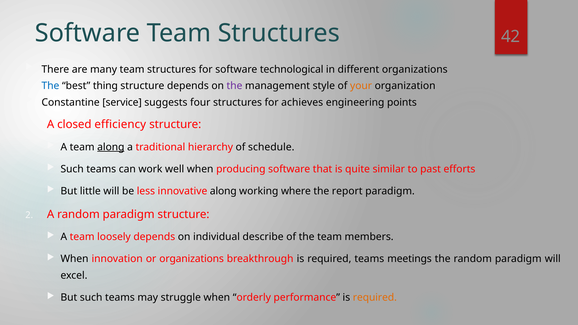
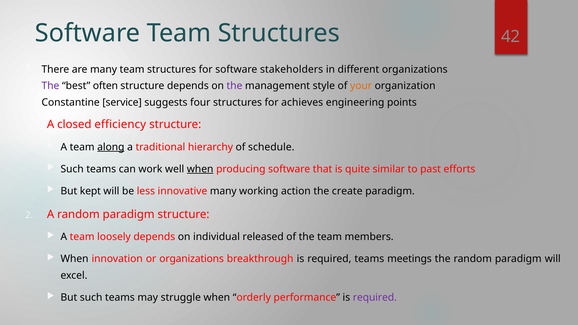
technological: technological -> stakeholders (292, 69)
The colour: blue -> purple (50, 86)
thing: thing -> often (105, 86)
when underline: none -> present (200, 169)
little: little -> kept (90, 191)
innovative along: along -> many (223, 191)
where: where -> action (296, 191)
report: report -> create (347, 191)
describe: describe -> released (263, 237)
required colour: orange -> purple (375, 298)
